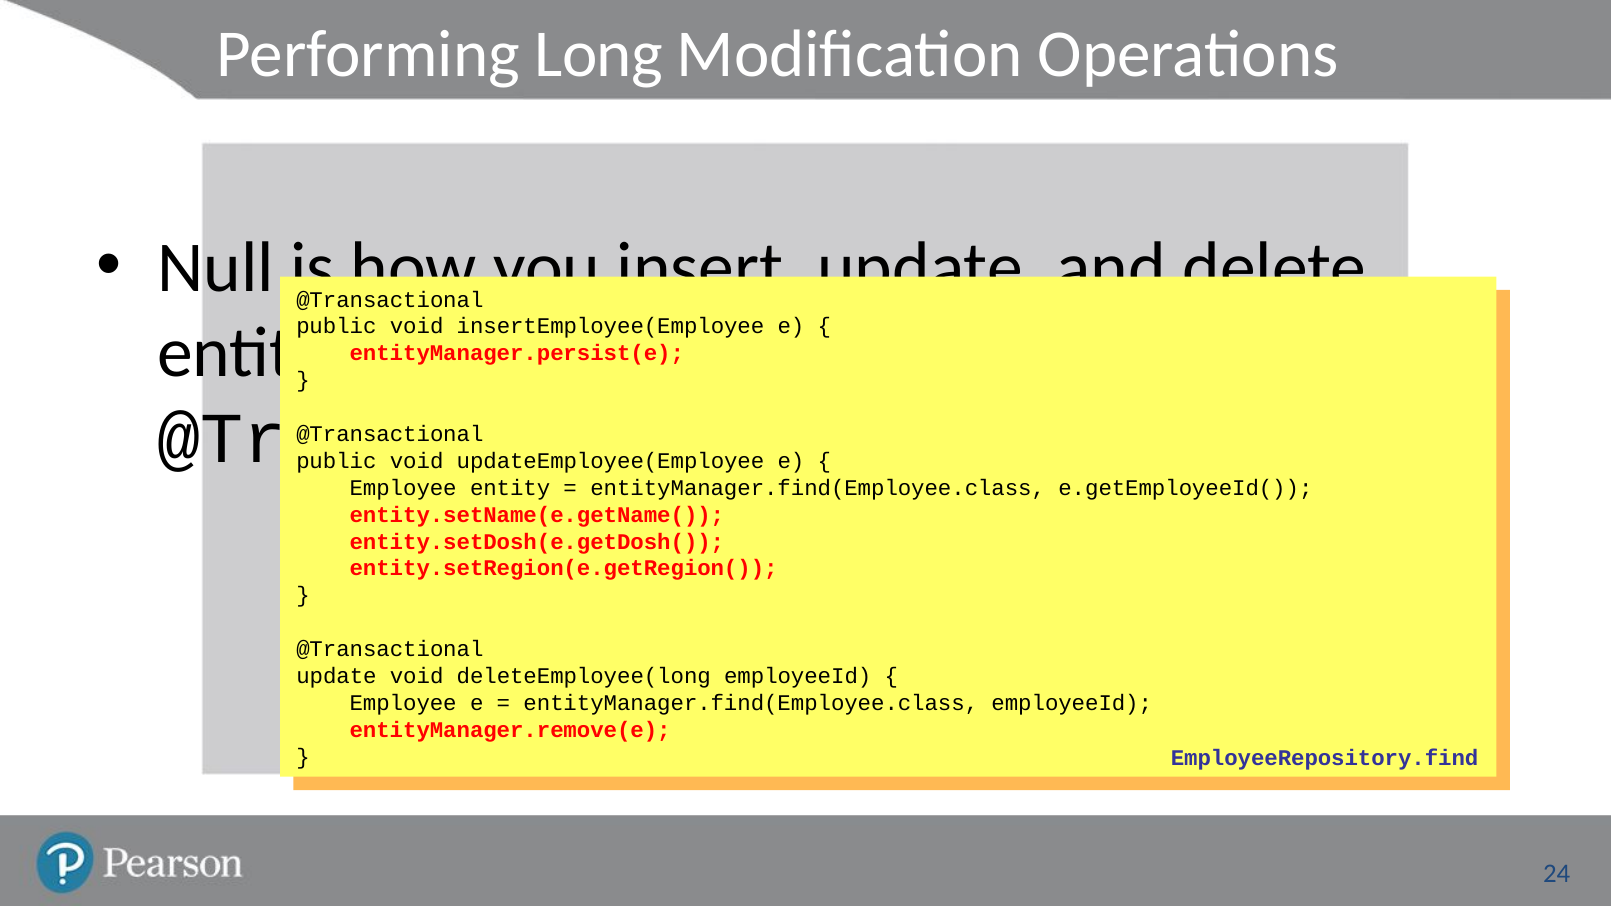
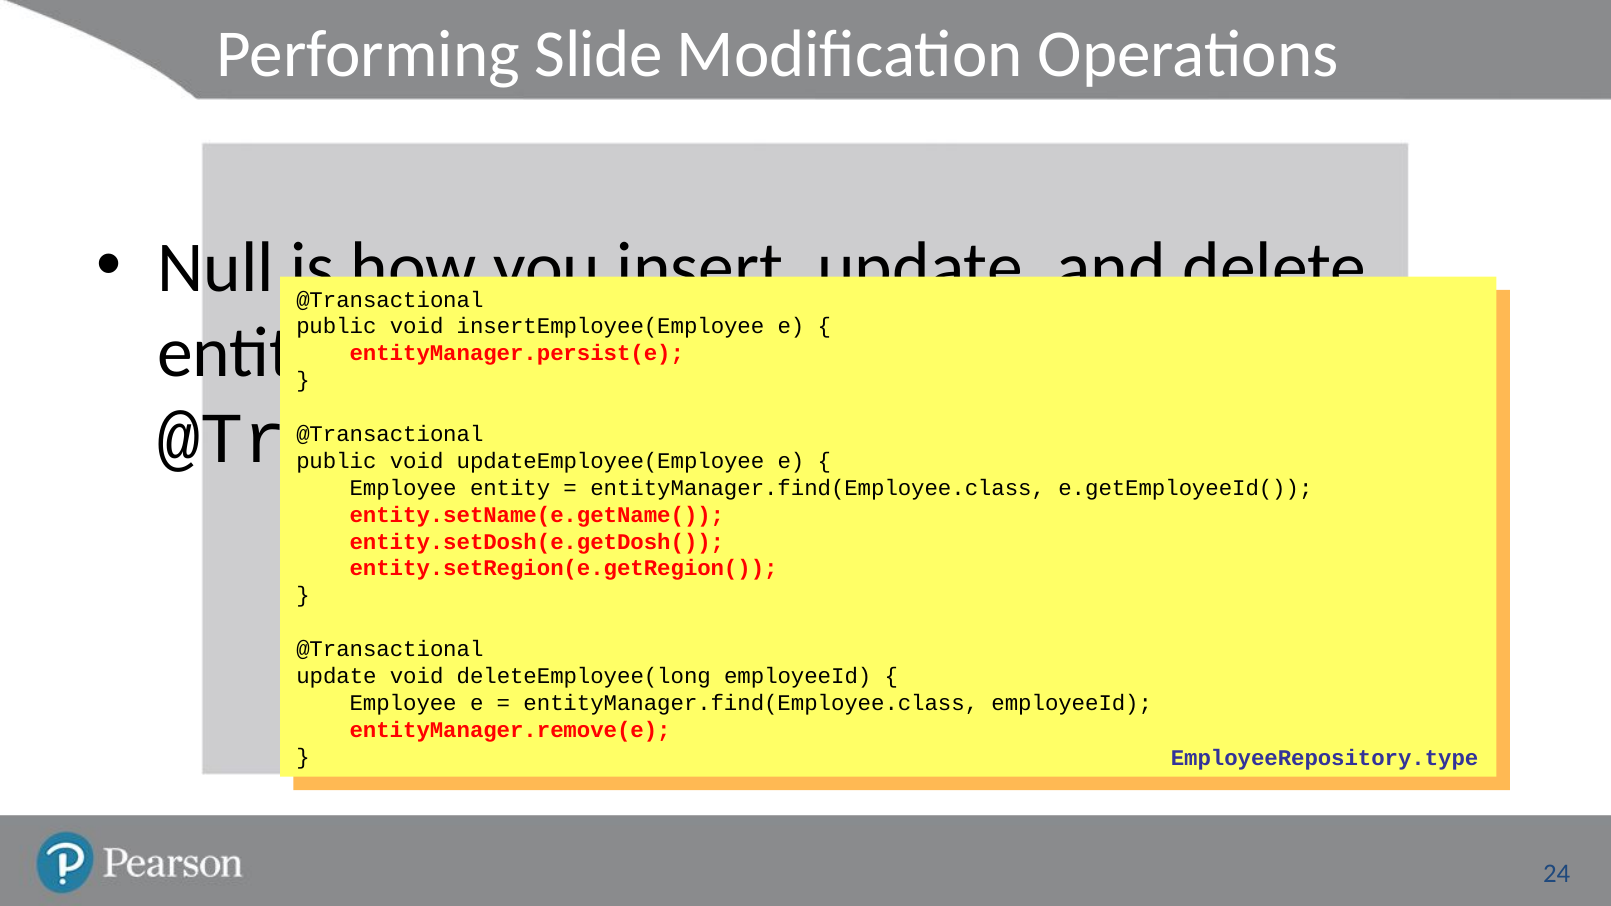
Long: Long -> Slide (599, 55)
EmployeeRepository.find: EmployeeRepository.find -> EmployeeRepository.type (1325, 758)
